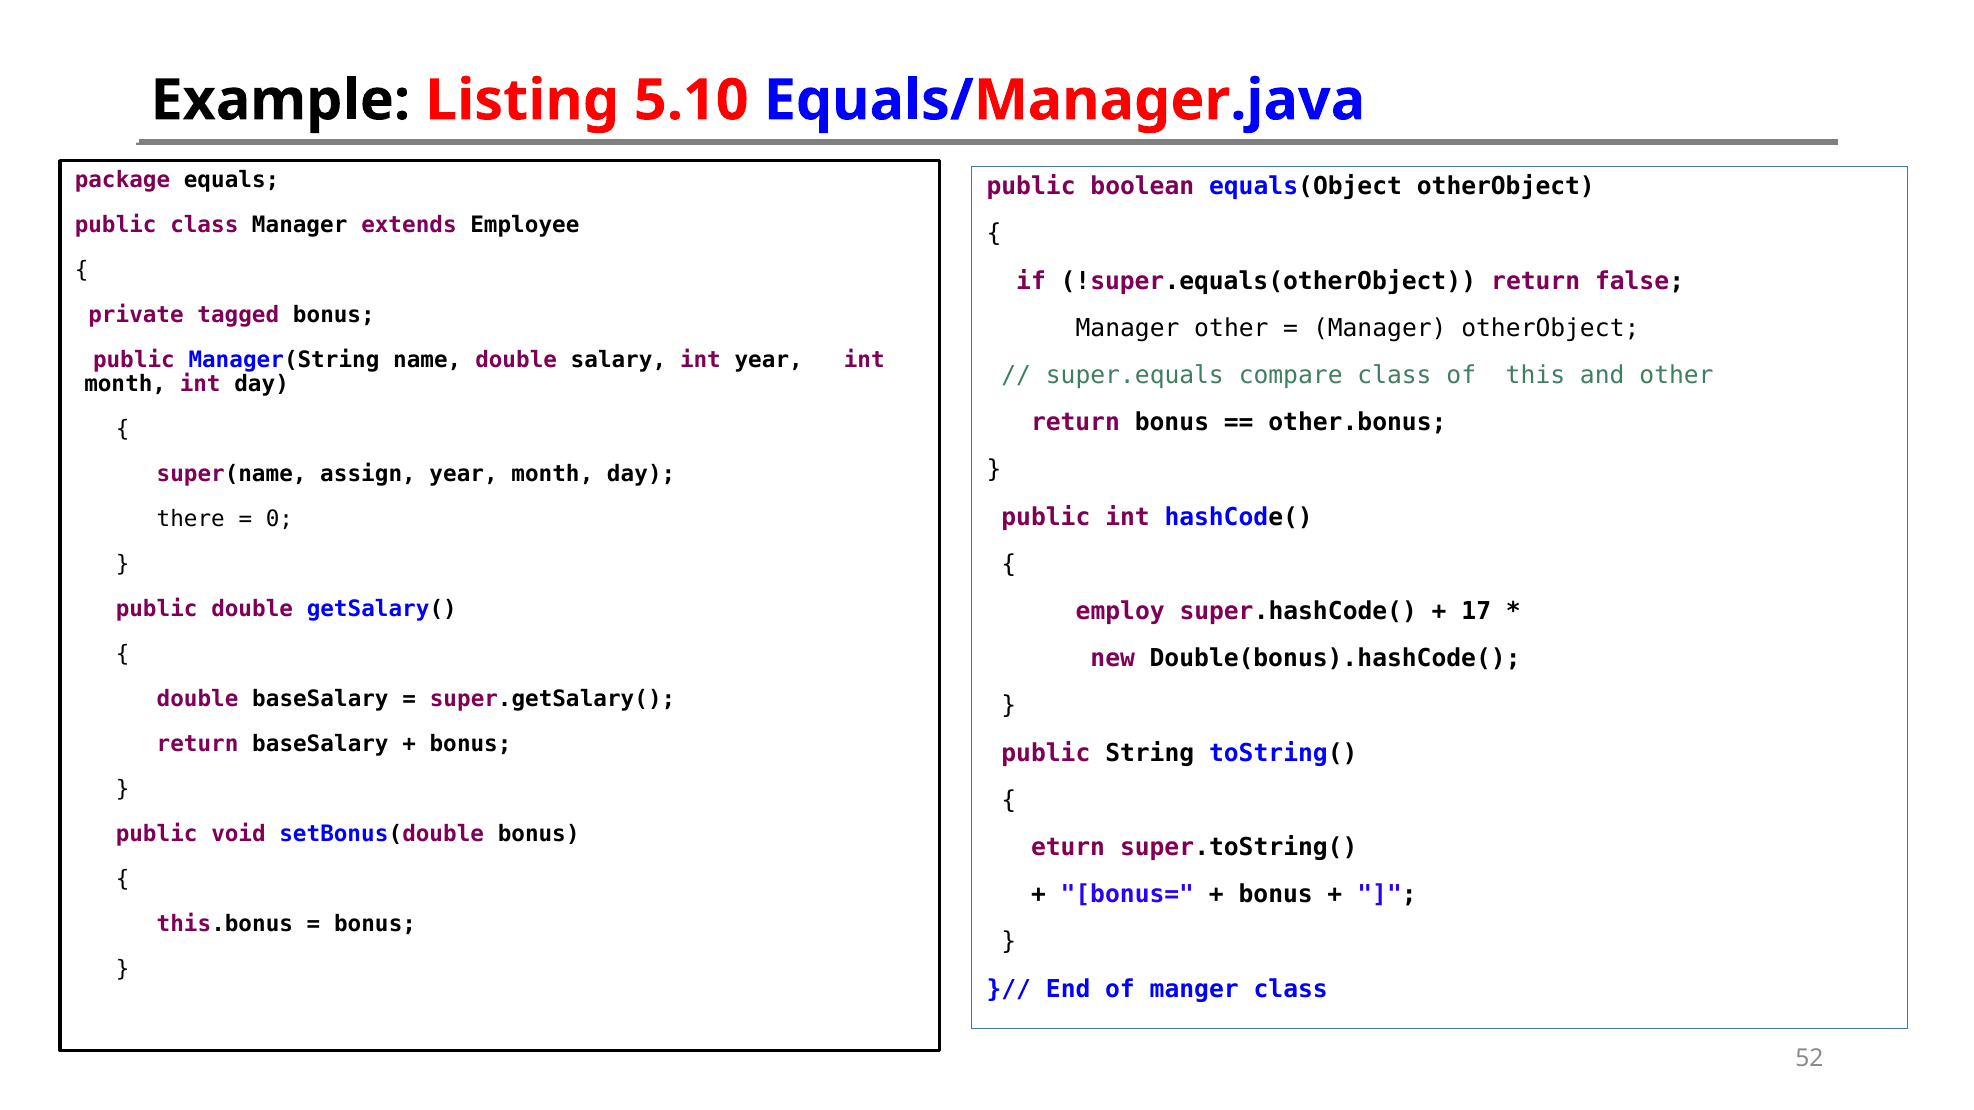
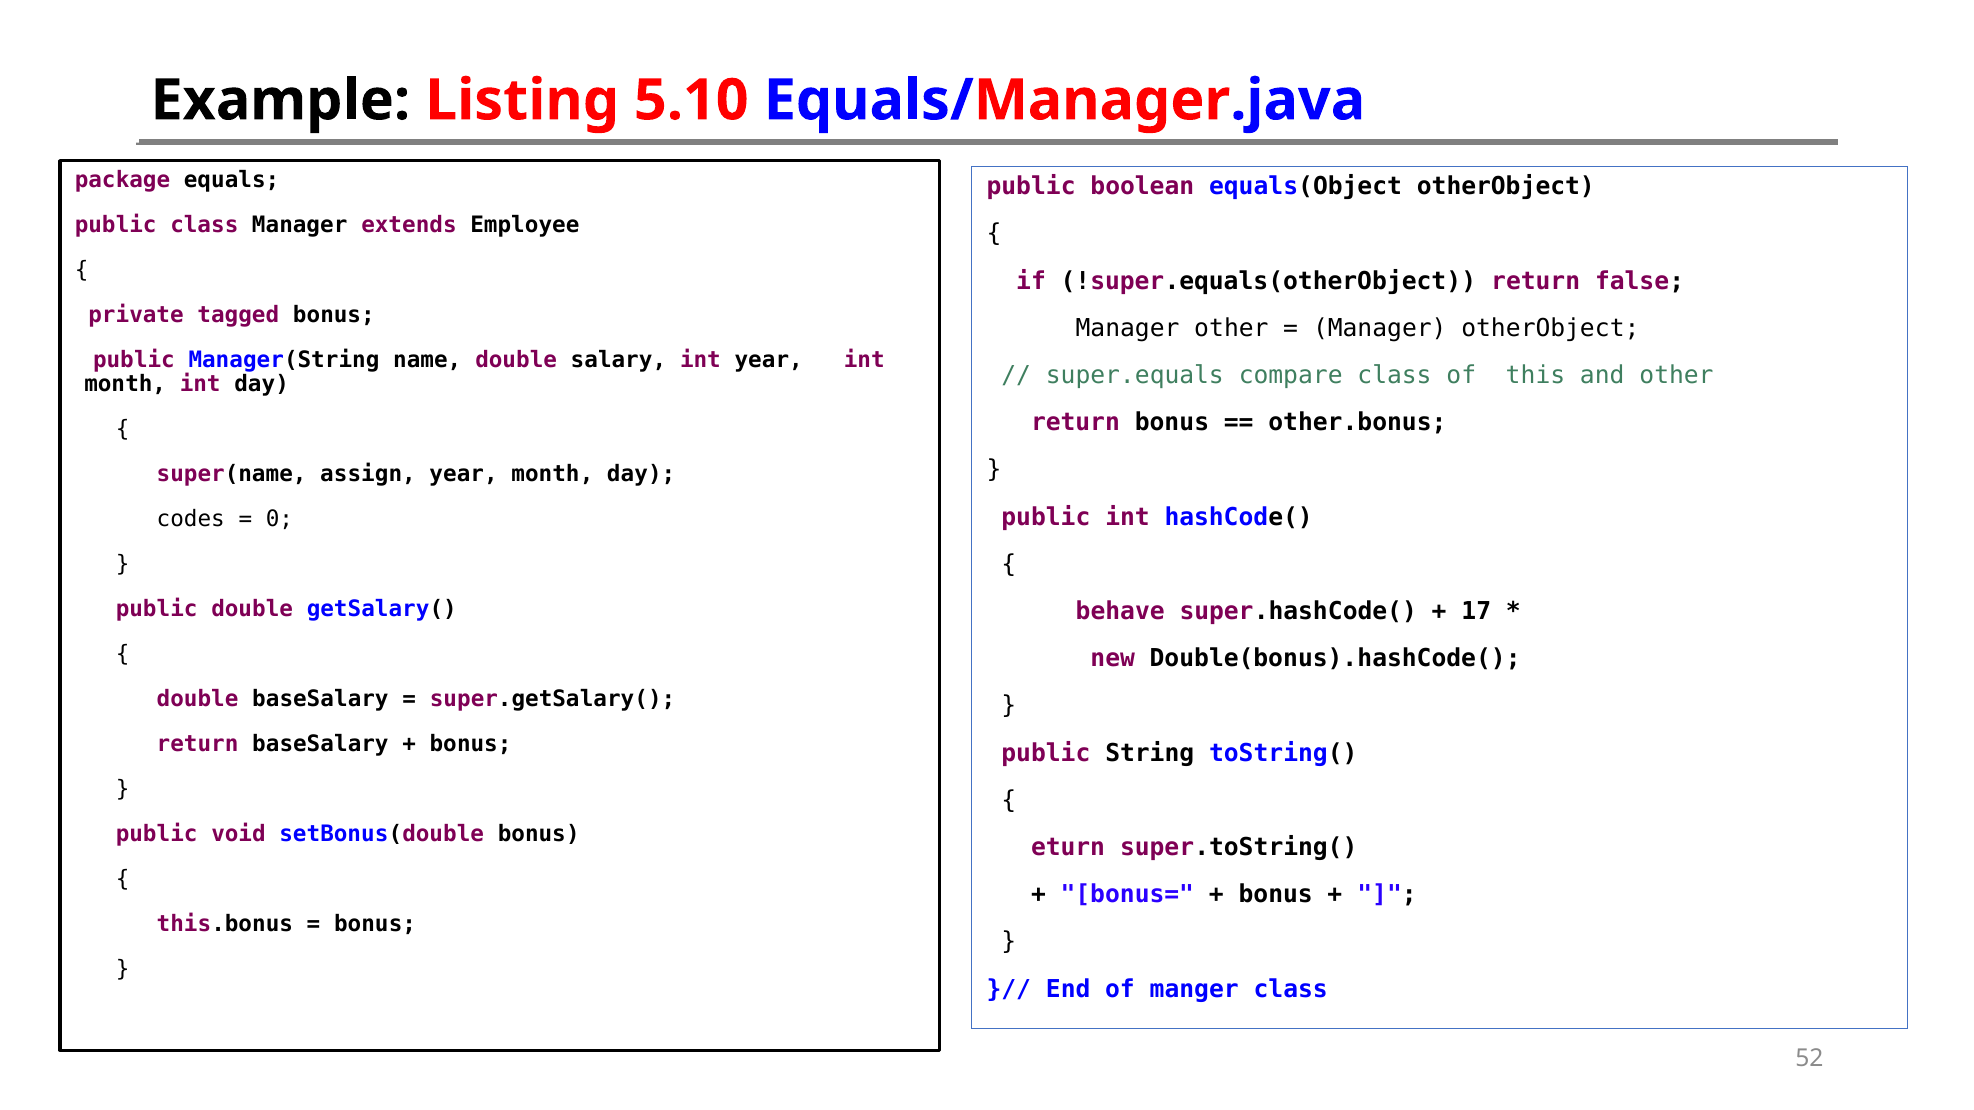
there: there -> codes (191, 520)
employ: employ -> behave (1120, 612)
